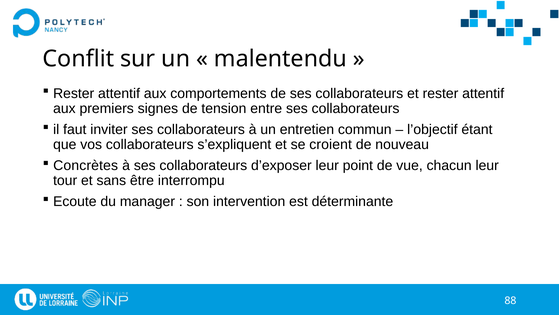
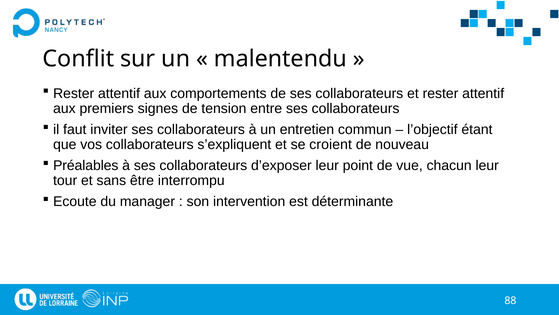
Concrètes: Concrètes -> Préalables (86, 165)
